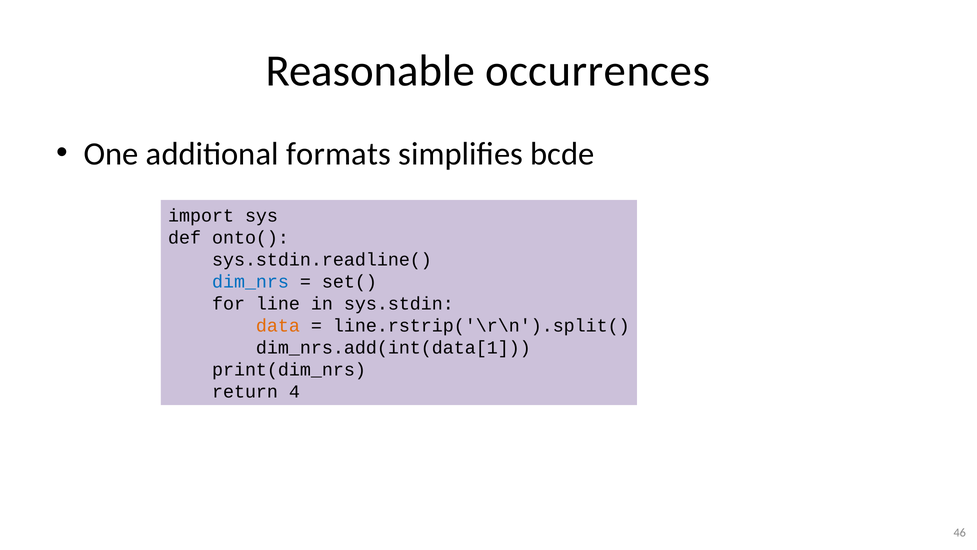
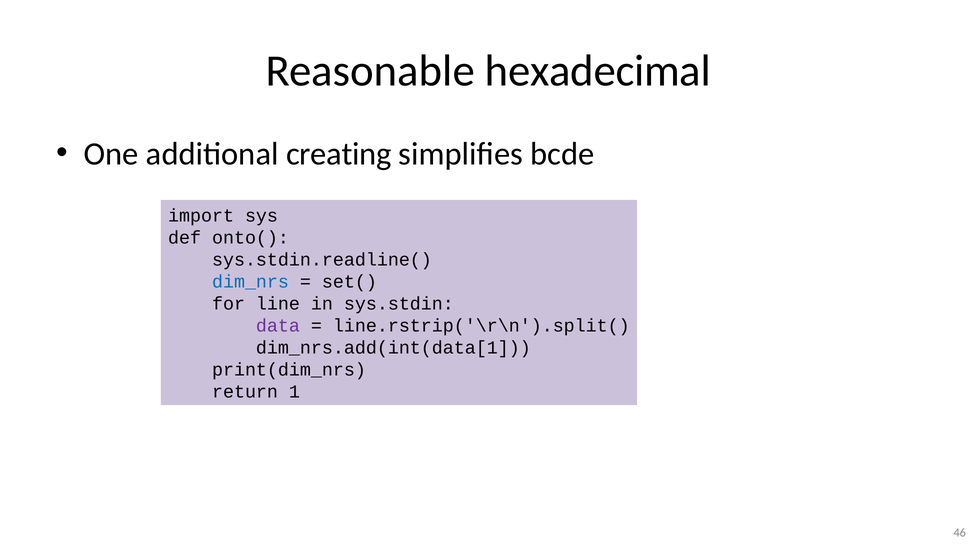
occurrences: occurrences -> hexadecimal (598, 71)
formats: formats -> creating (339, 154)
data colour: orange -> purple (278, 326)
4: 4 -> 1 (294, 391)
